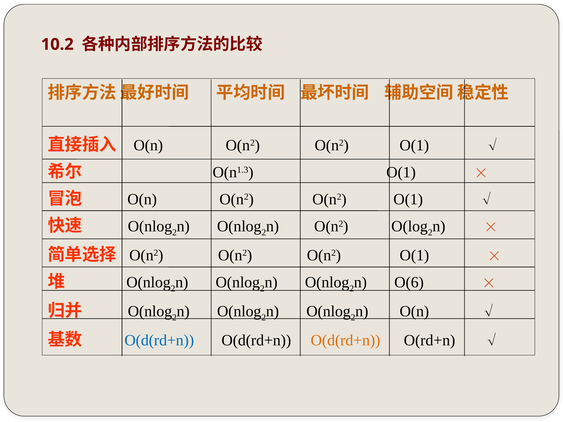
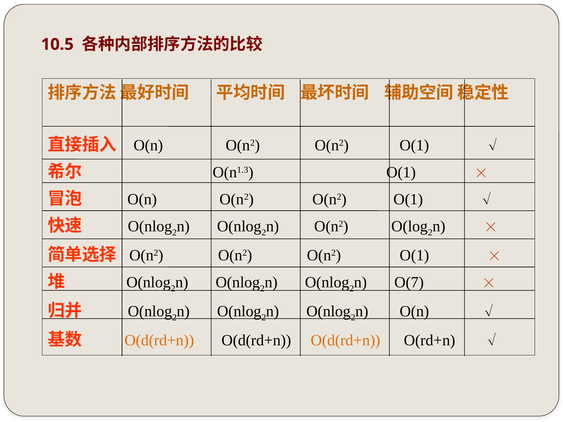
10.2: 10.2 -> 10.5 (57, 44)
O(6: O(6 -> O(7 (409, 283)
O(d(rd+n colour: blue -> orange (159, 341)
